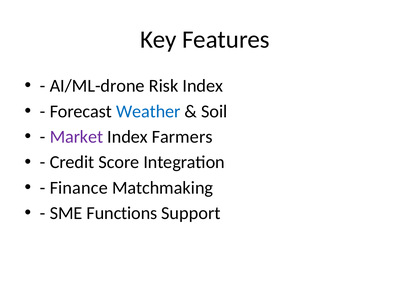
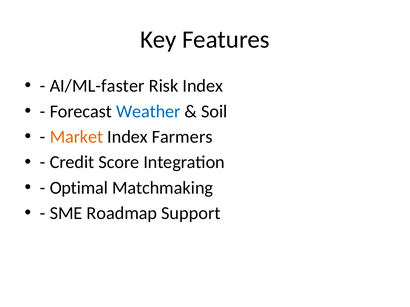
AI/ML-drone: AI/ML-drone -> AI/ML-faster (97, 86)
Market colour: purple -> orange (76, 137)
Finance: Finance -> Optimal (79, 188)
Functions: Functions -> Roadmap (122, 214)
